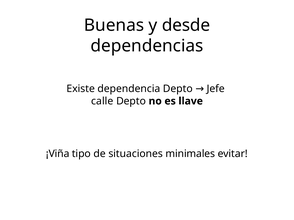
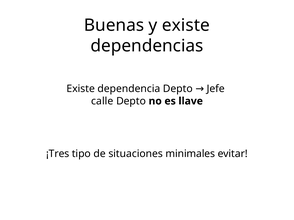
y desde: desde -> existe (186, 25)
¡Viña: ¡Viña -> ¡Tres (58, 154)
